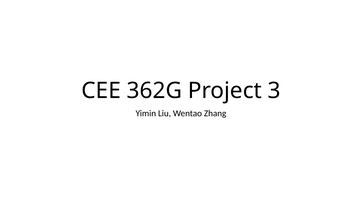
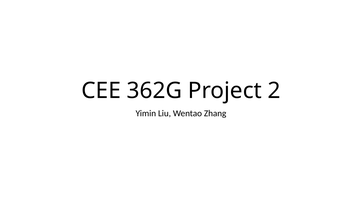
3: 3 -> 2 (274, 90)
